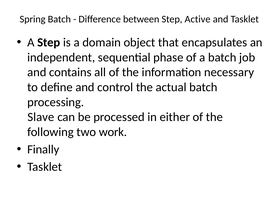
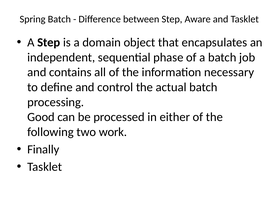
Active: Active -> Aware (198, 19)
Slave: Slave -> Good (41, 117)
